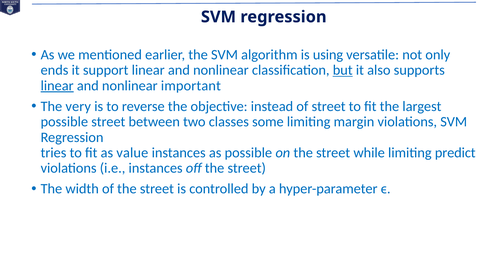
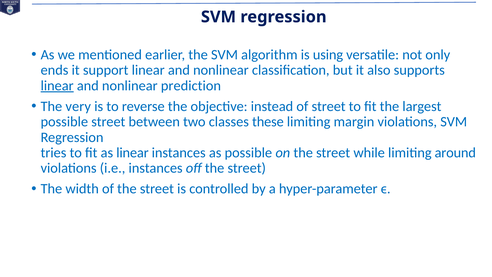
but underline: present -> none (343, 70)
important: important -> prediction (191, 86)
some: some -> these (268, 122)
as value: value -> linear (132, 153)
predict: predict -> around (455, 153)
